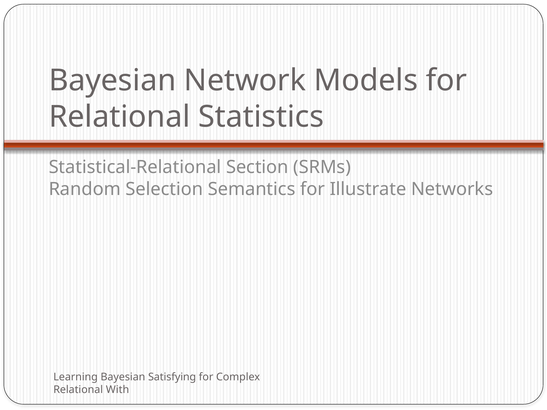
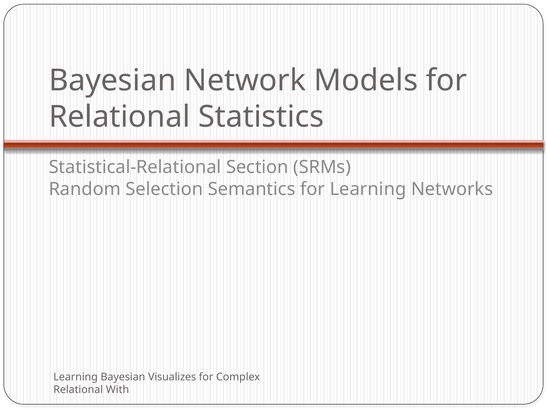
for Illustrate: Illustrate -> Learning (368, 189)
Satisfying: Satisfying -> Visualizes (172, 377)
